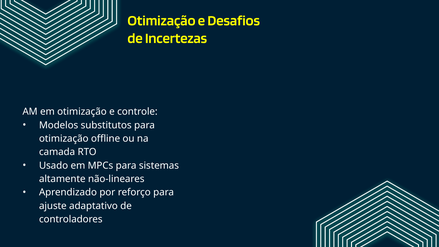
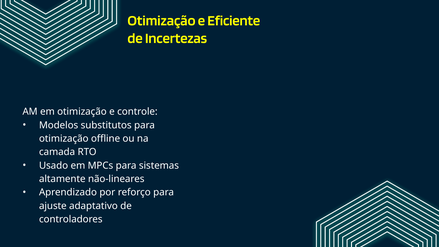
Desafios: Desafios -> Eficiente (234, 21)
